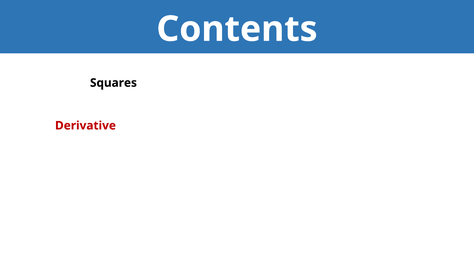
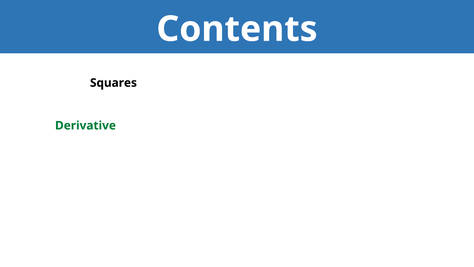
Derivative colour: red -> green (85, 125)
